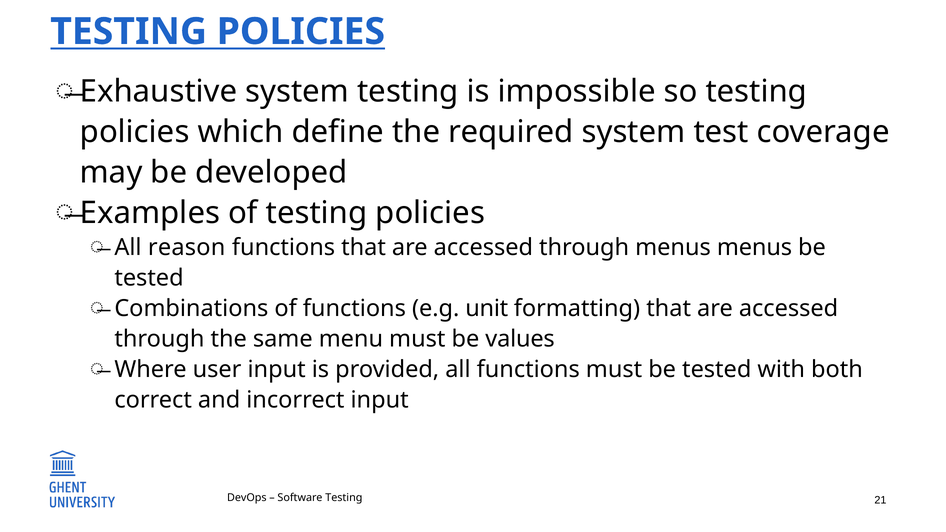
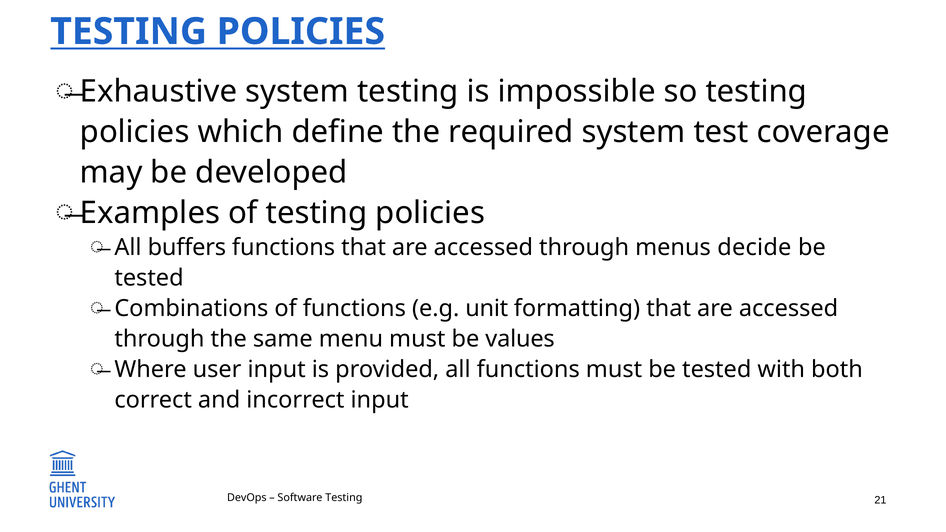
reason: reason -> buffers (187, 247)
menus menus: menus -> decide (754, 247)
